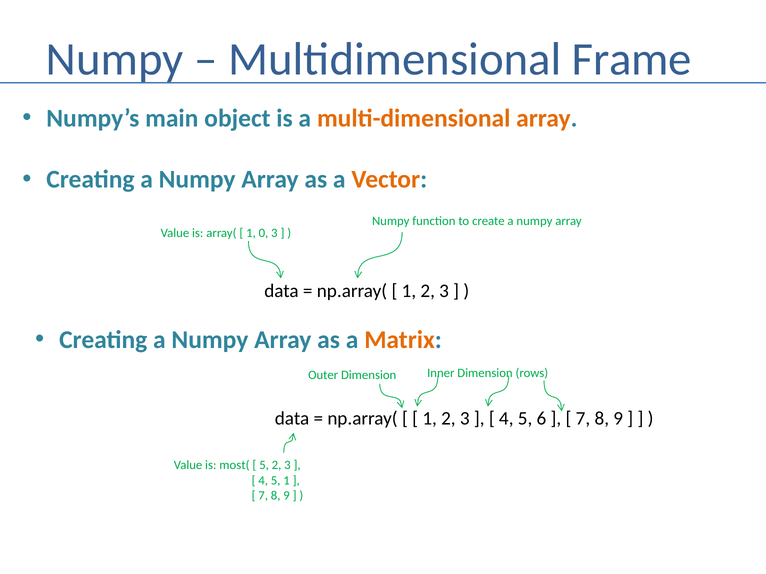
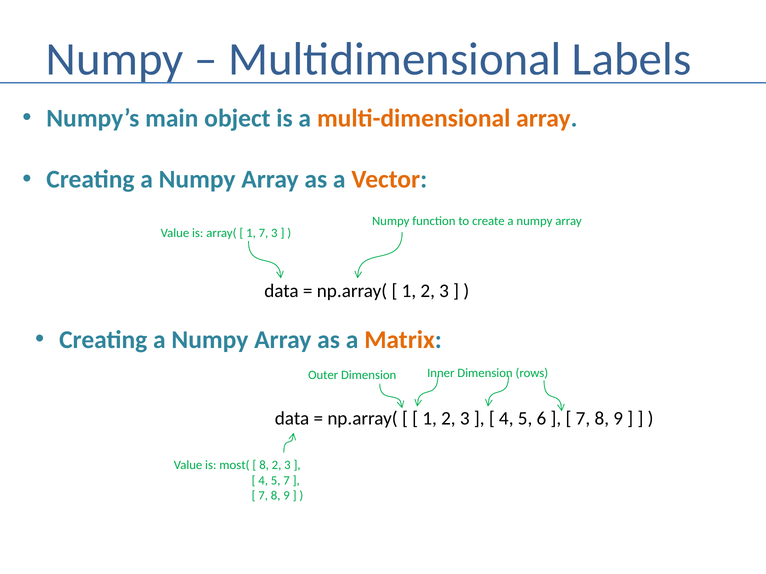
Frame: Frame -> Labels (632, 59)
1 0: 0 -> 7 (263, 233)
5: 5 -> 8 (264, 465)
5 1: 1 -> 7 (287, 481)
